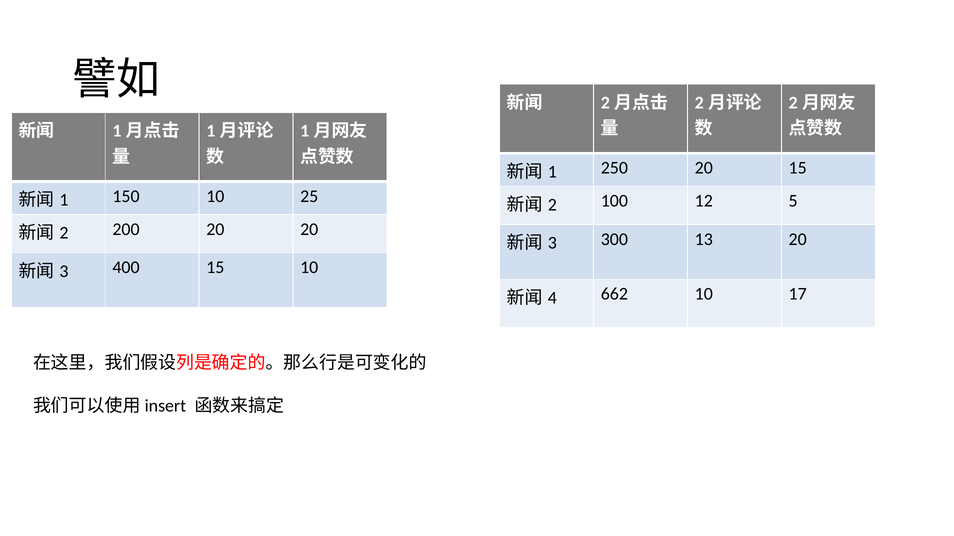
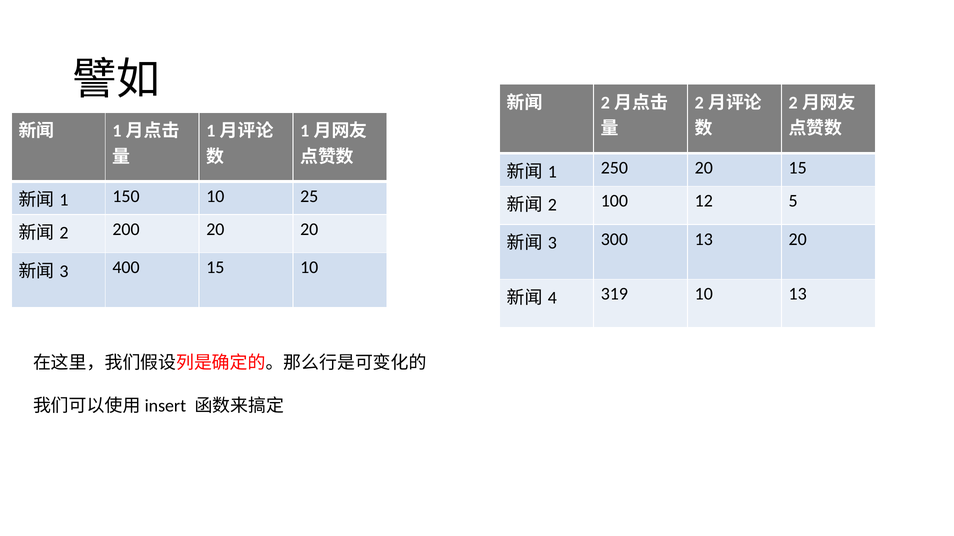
662: 662 -> 319 (614, 294)
10 17: 17 -> 13 (798, 294)
